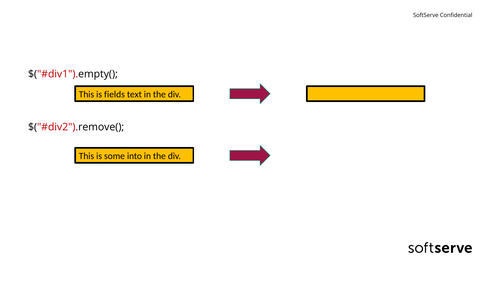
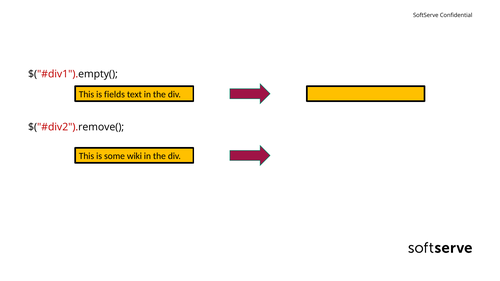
into: into -> wiki (134, 156)
